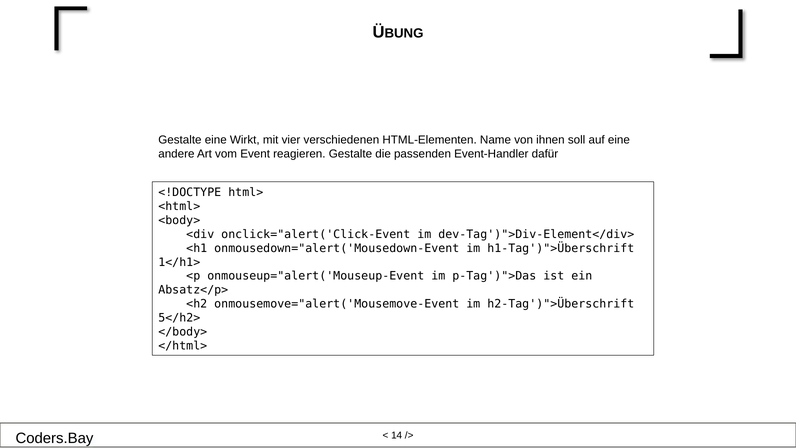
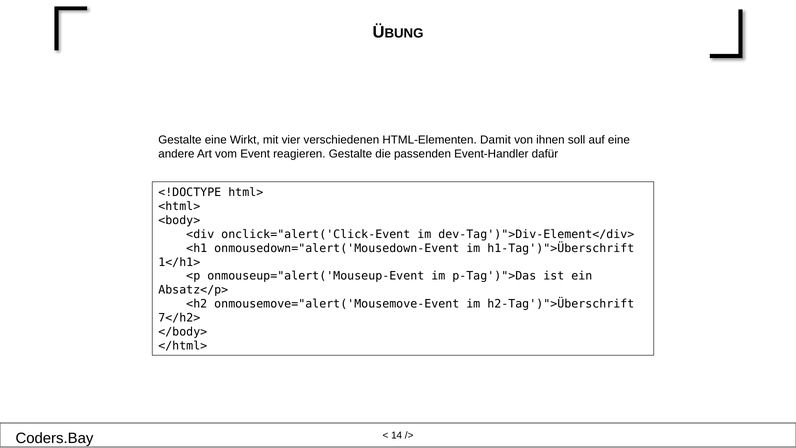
Name: Name -> Damit (495, 140)
5</h2>: 5</h2> -> 7</h2> (179, 318)
